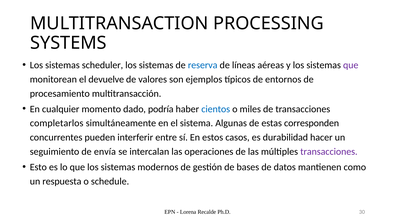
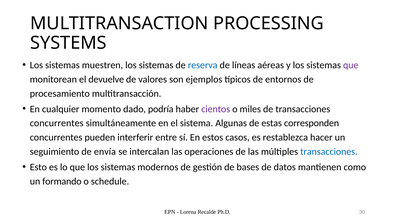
scheduler: scheduler -> muestren (102, 65)
cientos colour: blue -> purple (216, 109)
completarlos: completarlos -> concurrentes (57, 123)
durabilidad: durabilidad -> restablezca (285, 138)
transacciones colour: purple -> blue (329, 152)
respuesta: respuesta -> formando (62, 181)
